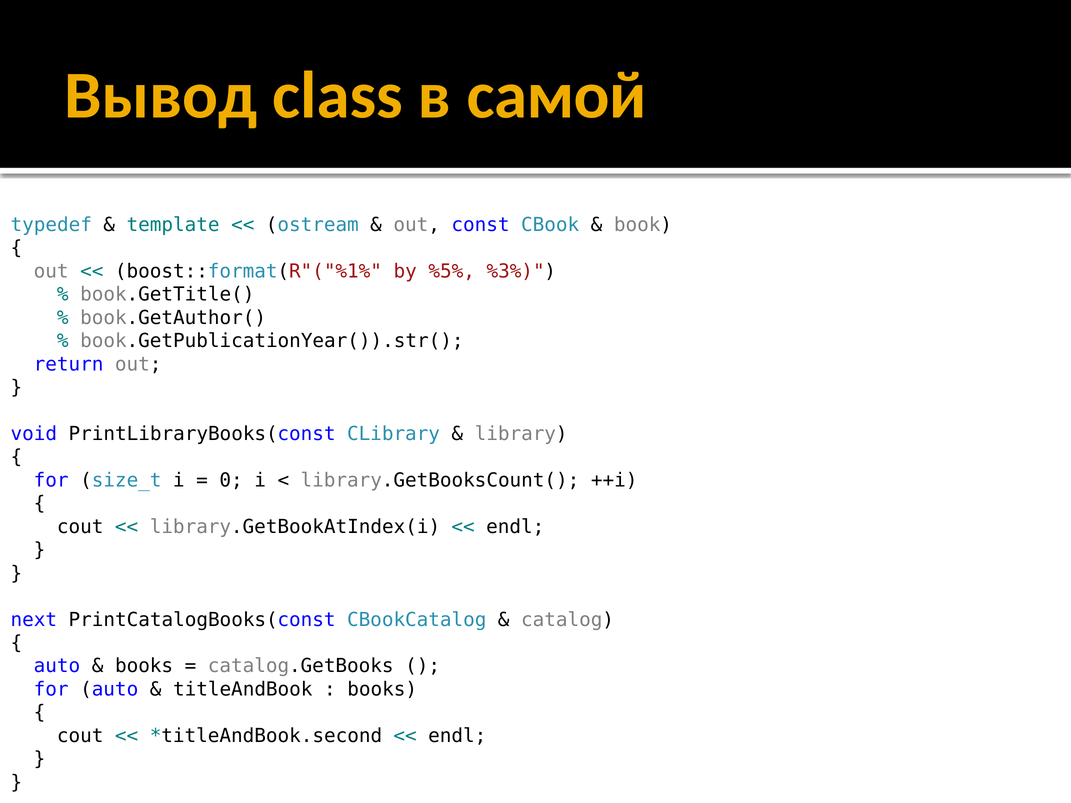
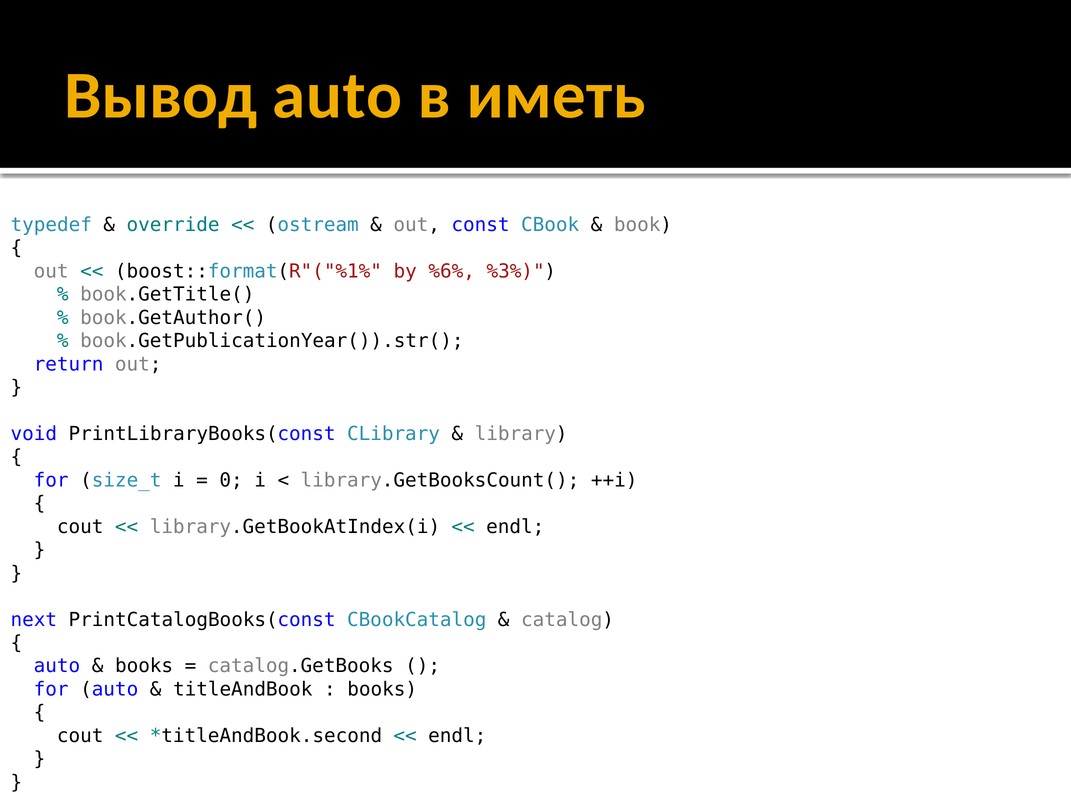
Вывод class: class -> auto (337, 96)
самой: самой -> иметь (556, 96)
template: template -> override (173, 225)
%5%: %5% -> %6% (452, 271)
